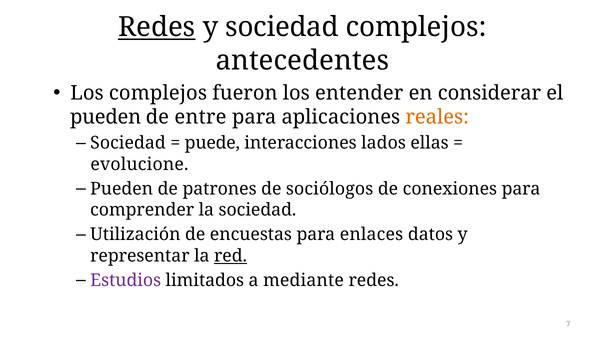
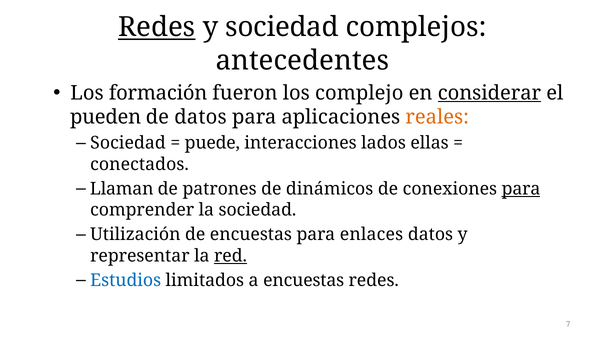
Los complejos: complejos -> formación (158, 93)
entender: entender -> complejo (359, 93)
considerar underline: none -> present (489, 93)
de entre: entre -> datos (200, 117)
evolucione: evolucione -> conectados (140, 164)
Pueden: Pueden -> Llaman (122, 189)
sociólogos: sociólogos -> dinámicos (330, 189)
para underline: none -> present (521, 189)
Estudios colour: purple -> blue (126, 281)
a mediante: mediante -> encuestas (304, 281)
